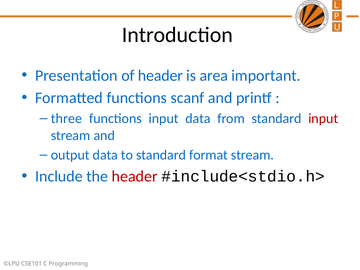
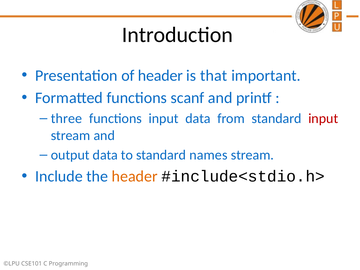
area: area -> that (214, 76)
format: format -> names (208, 155)
header colour: red -> orange (135, 176)
